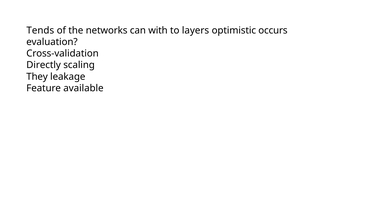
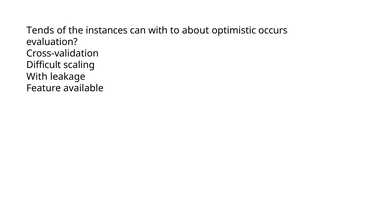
networks: networks -> instances (107, 30)
layers: layers -> about (195, 30)
Directly: Directly -> Difficult (44, 65)
They: They -> With (37, 76)
